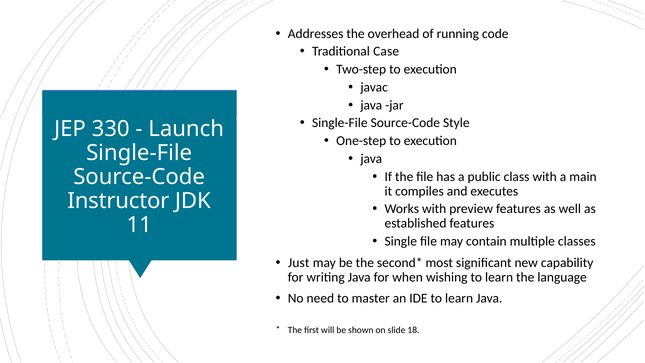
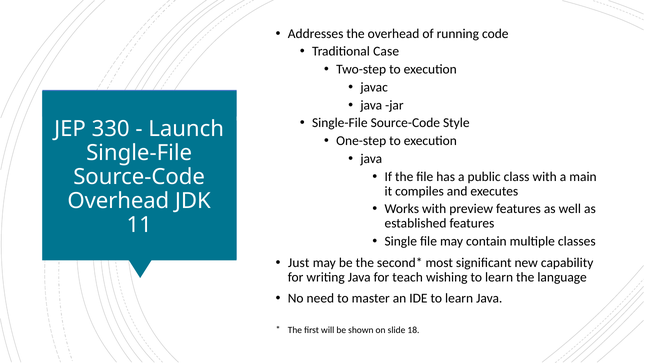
Instructor: Instructor -> Overhead (118, 201)
when: when -> teach (408, 277)
